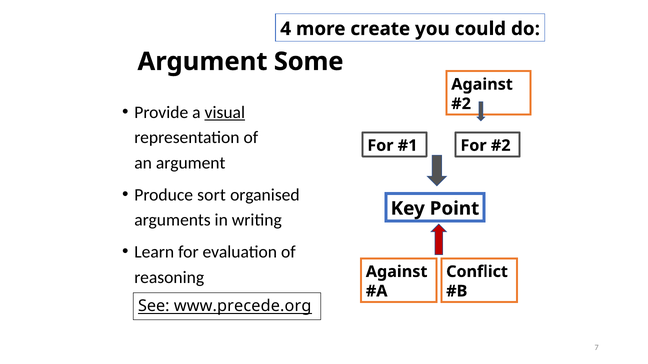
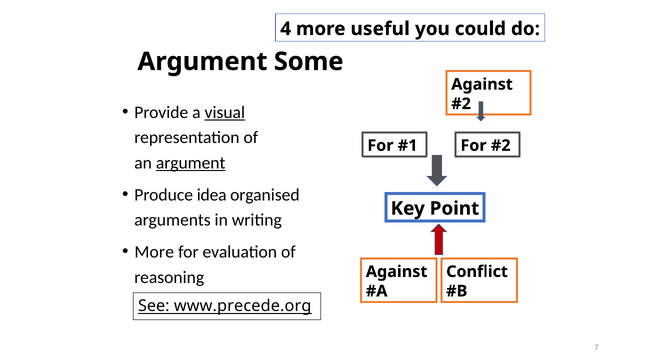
create: create -> useful (380, 29)
argument underline: none -> present (191, 163)
sort: sort -> idea (212, 195)
Learn: Learn -> More (154, 252)
